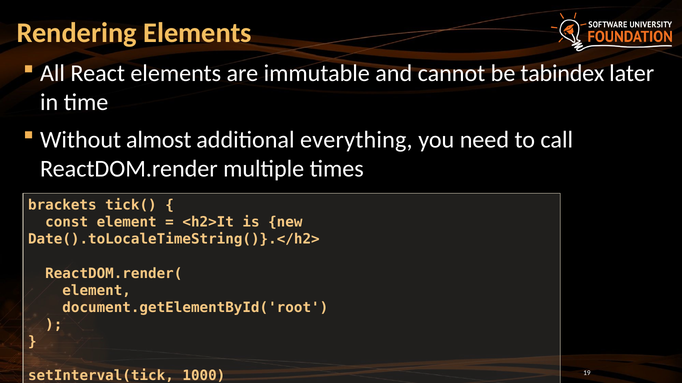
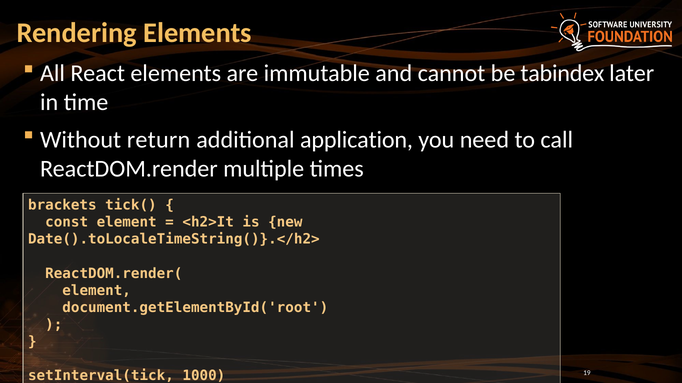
almost: almost -> return (159, 140)
everything: everything -> application (357, 140)
